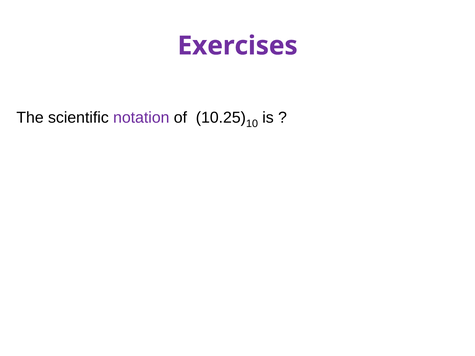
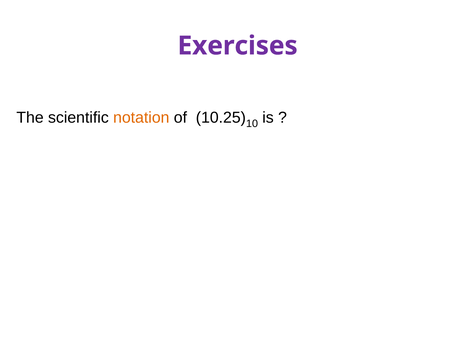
notation colour: purple -> orange (141, 118)
